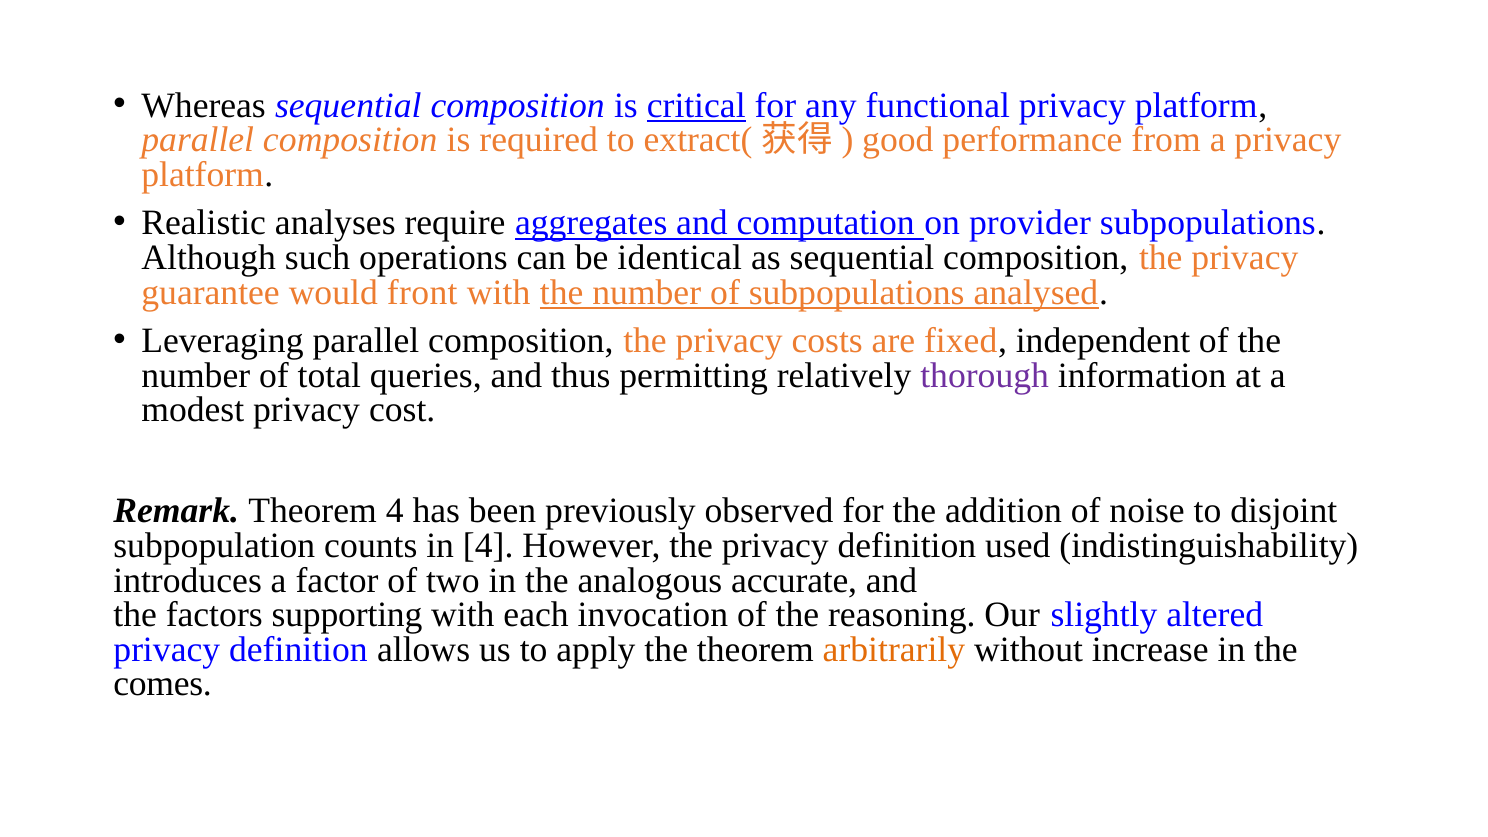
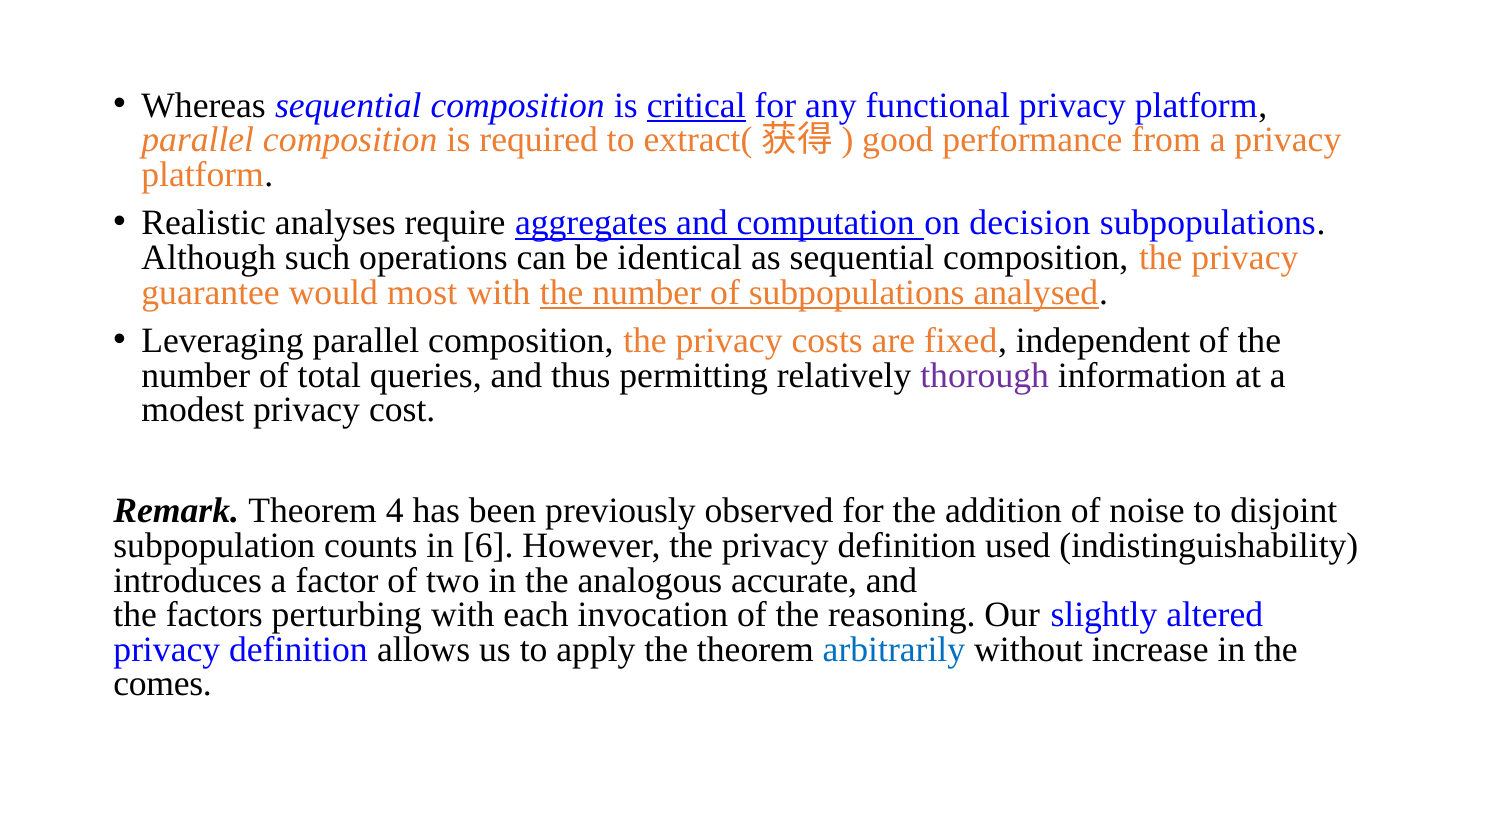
provider: provider -> decision (1030, 223)
front: front -> most (422, 292)
in 4: 4 -> 6 (488, 546)
supporting: supporting -> perturbing (347, 615)
arbitrarily colour: orange -> blue (894, 649)
